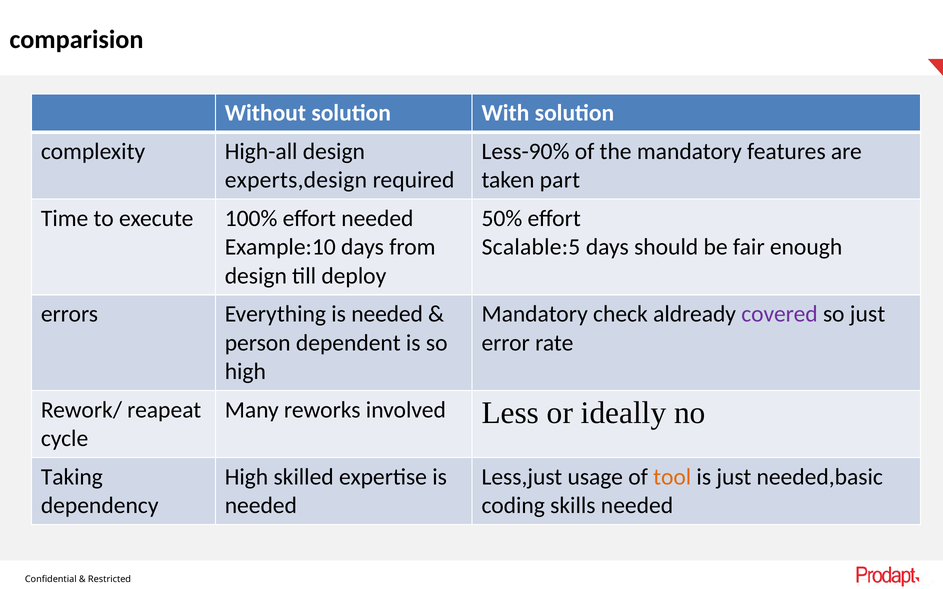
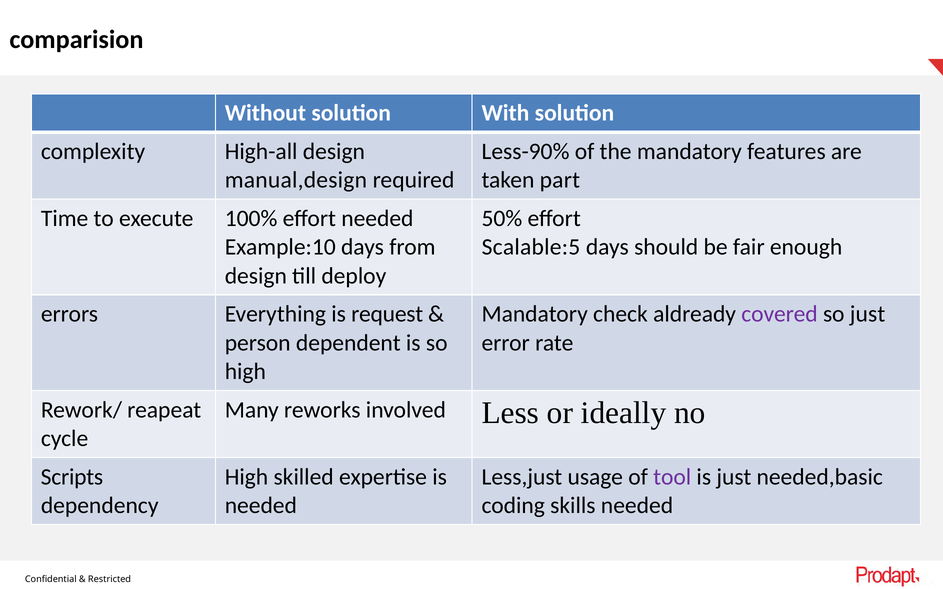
experts,design: experts,design -> manual,design (296, 180)
Everything is needed: needed -> request (387, 314)
Taking: Taking -> Scripts (72, 477)
tool colour: orange -> purple (672, 477)
